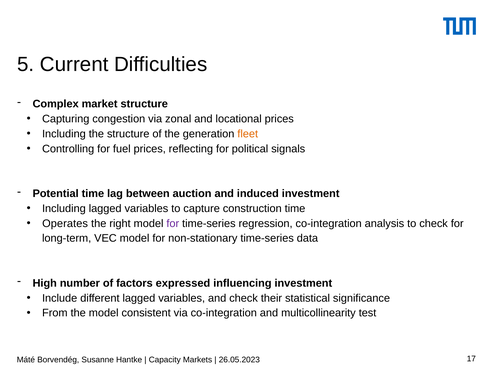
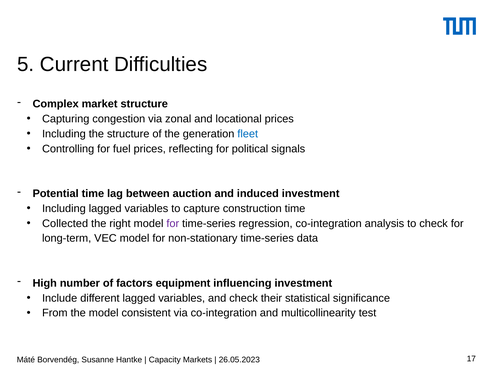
fleet colour: orange -> blue (248, 134)
Operates: Operates -> Collected (65, 224)
expressed: expressed -> equipment (183, 284)
